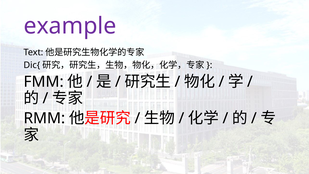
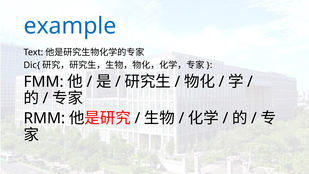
example colour: purple -> blue (70, 26)
